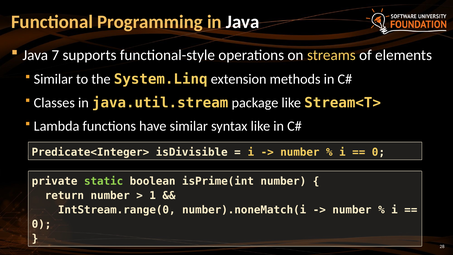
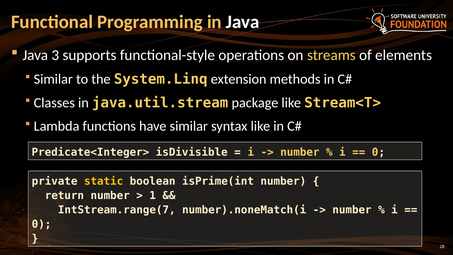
7: 7 -> 3 (55, 55)
static colour: light green -> yellow (104, 181)
IntStream.range(0: IntStream.range(0 -> IntStream.range(7 (117, 210)
